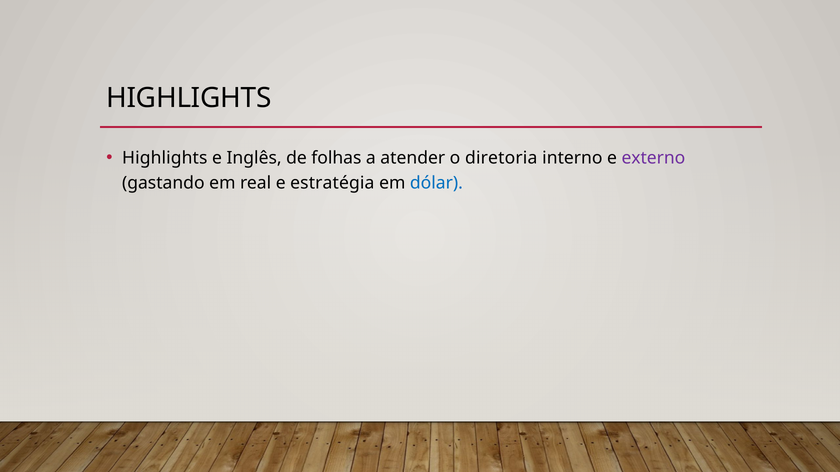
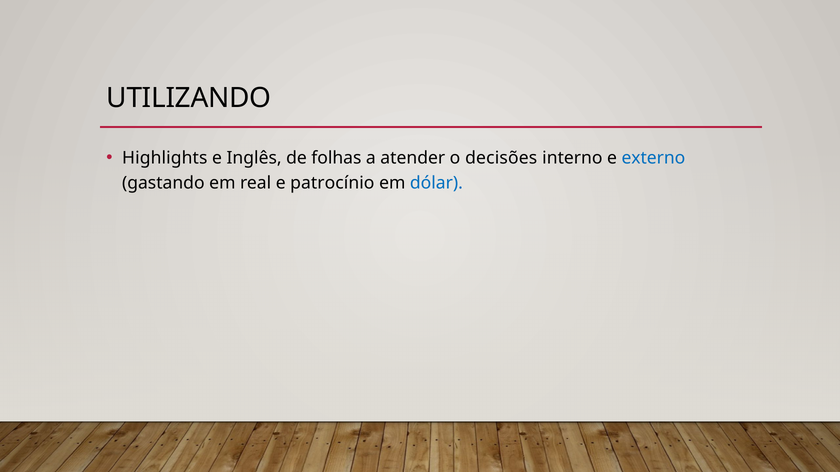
HIGHLIGHTS: HIGHLIGHTS -> UTILIZANDO (189, 98)
diretoria: diretoria -> decisões (501, 158)
externo colour: purple -> blue (653, 158)
estratégia: estratégia -> patrocínio (332, 183)
